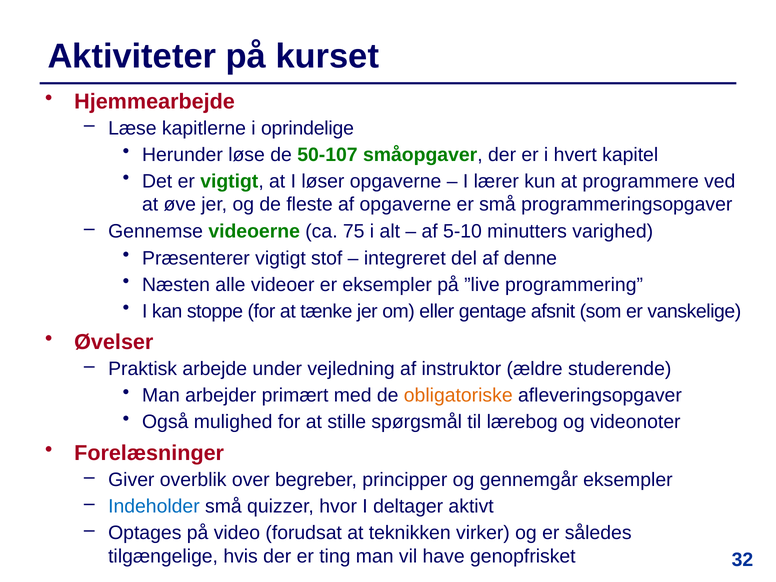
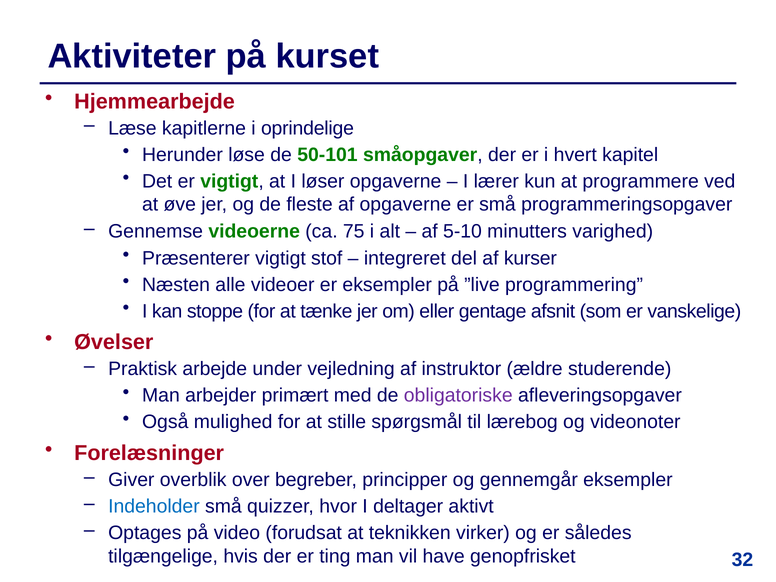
50-107: 50-107 -> 50-101 (327, 155)
denne: denne -> kurser (530, 258)
obligatoriske colour: orange -> purple (458, 395)
